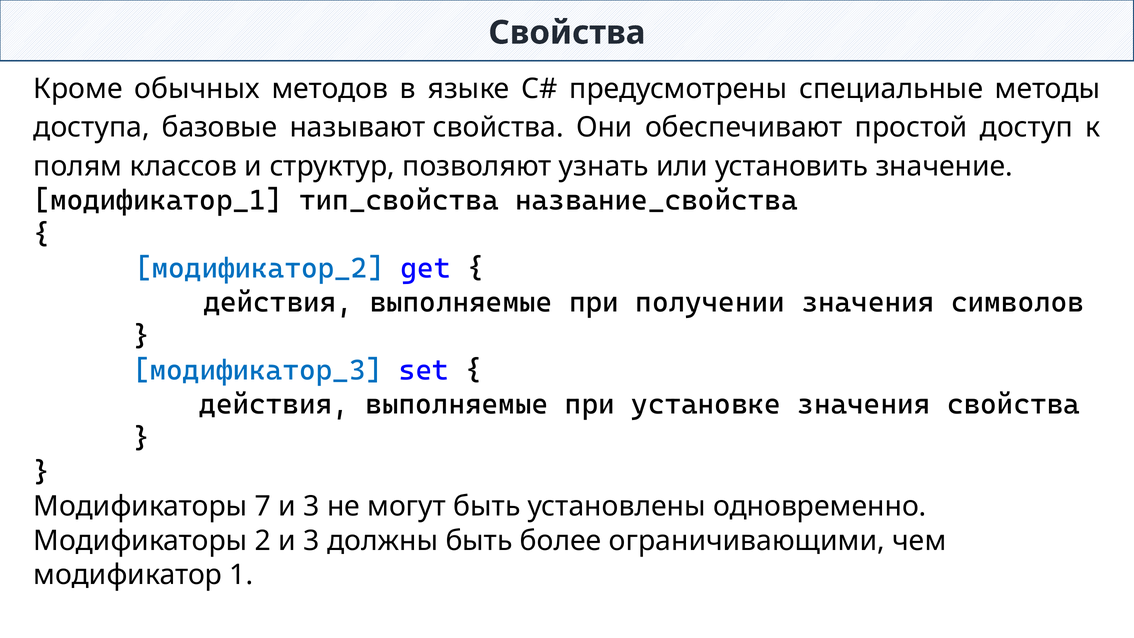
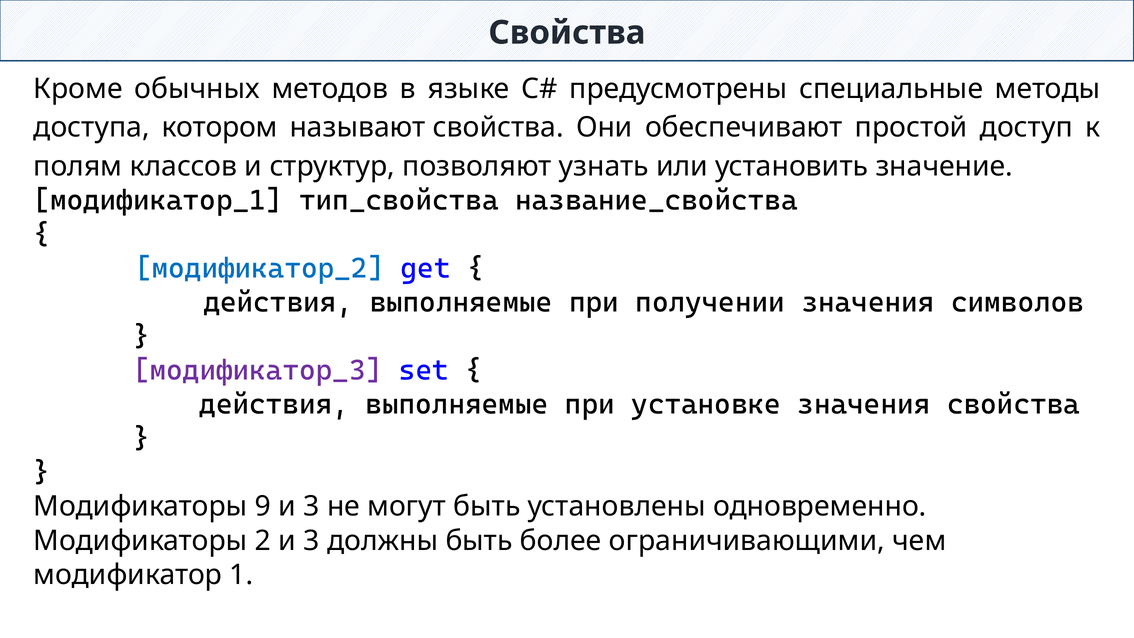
базовые: базовые -> котором (220, 128)
модификатор_3 colour: blue -> purple (258, 370)
7: 7 -> 9 (263, 507)
